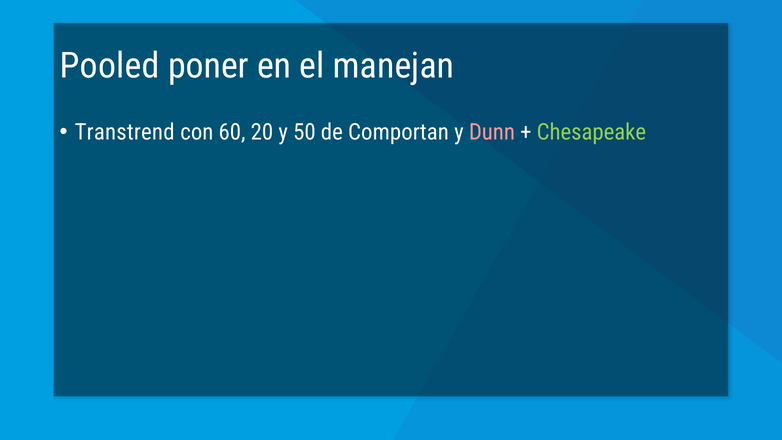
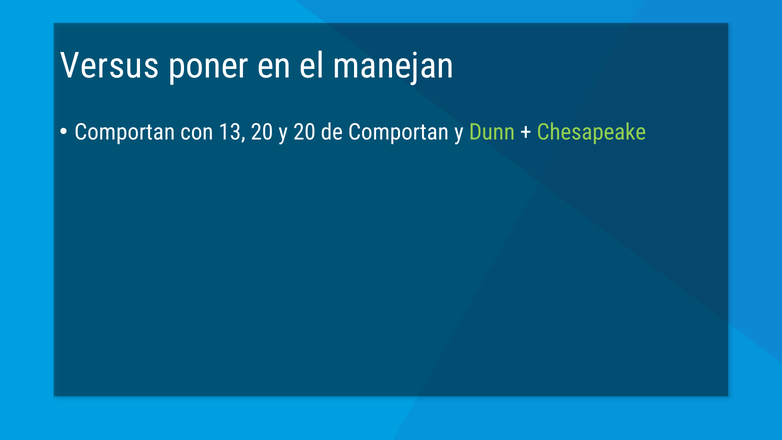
Pooled: Pooled -> Versus (110, 66)
Transtrend: Transtrend -> Comportan (125, 132)
60: 60 -> 13 (232, 132)
y 50: 50 -> 20 (304, 132)
Dunn colour: pink -> light green (492, 132)
